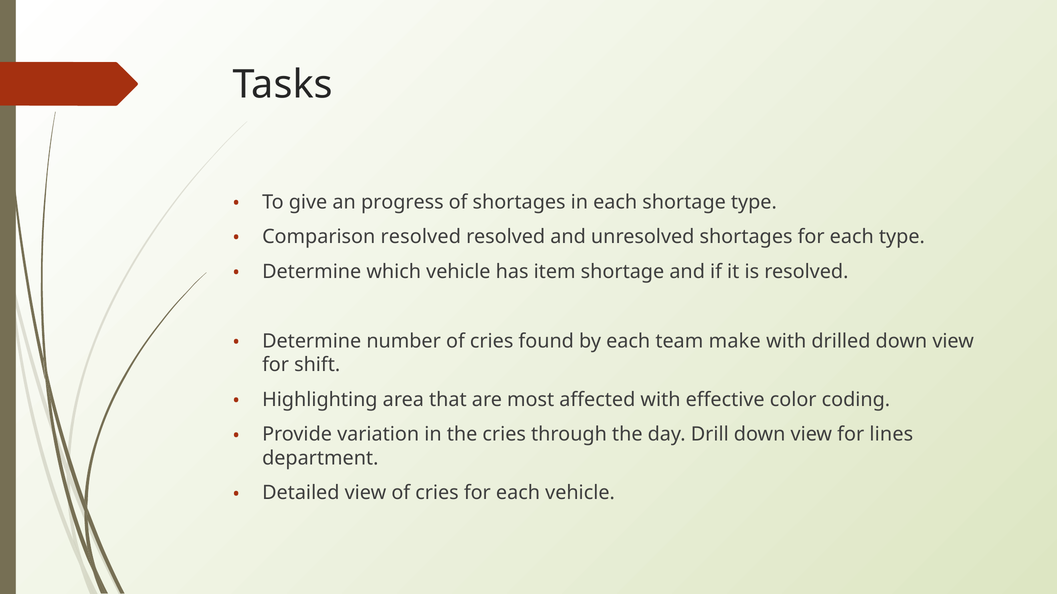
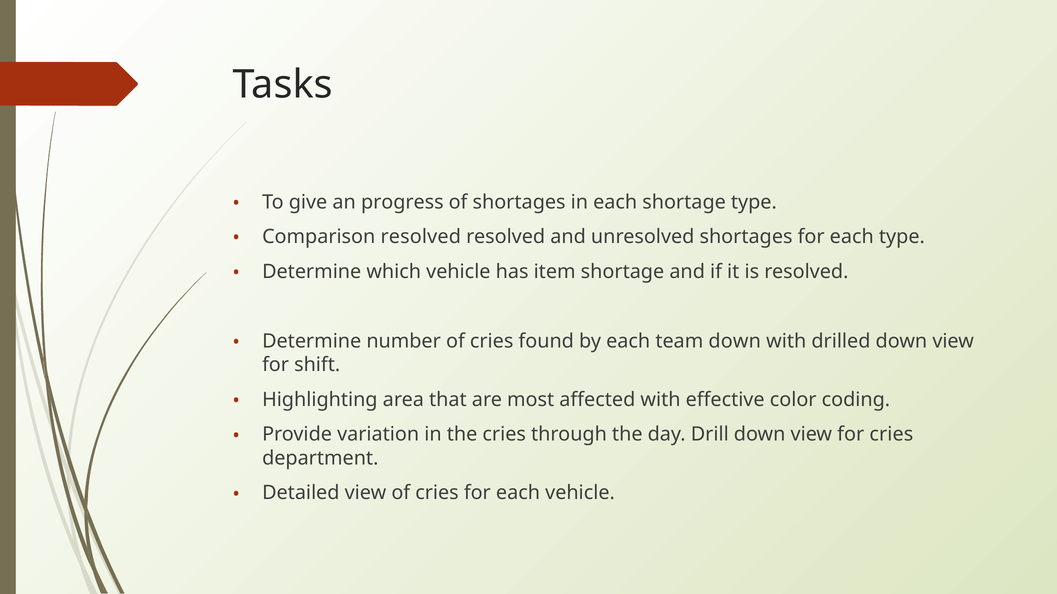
team make: make -> down (735, 341)
for lines: lines -> cries (891, 435)
